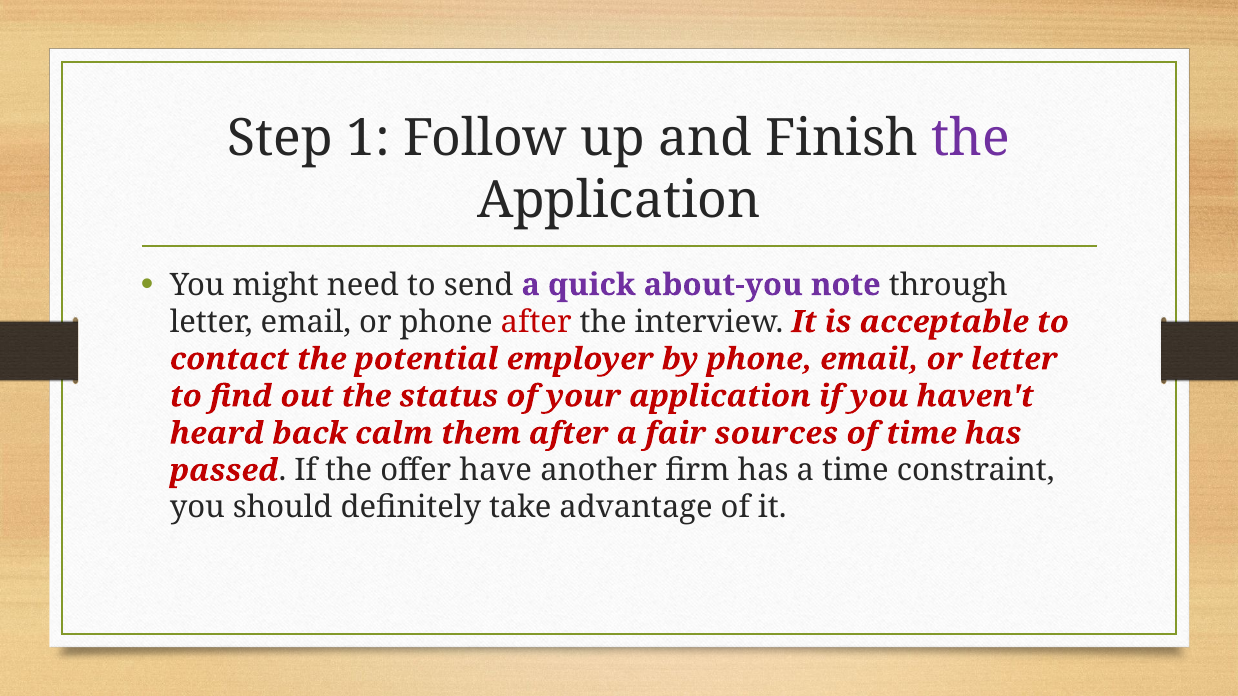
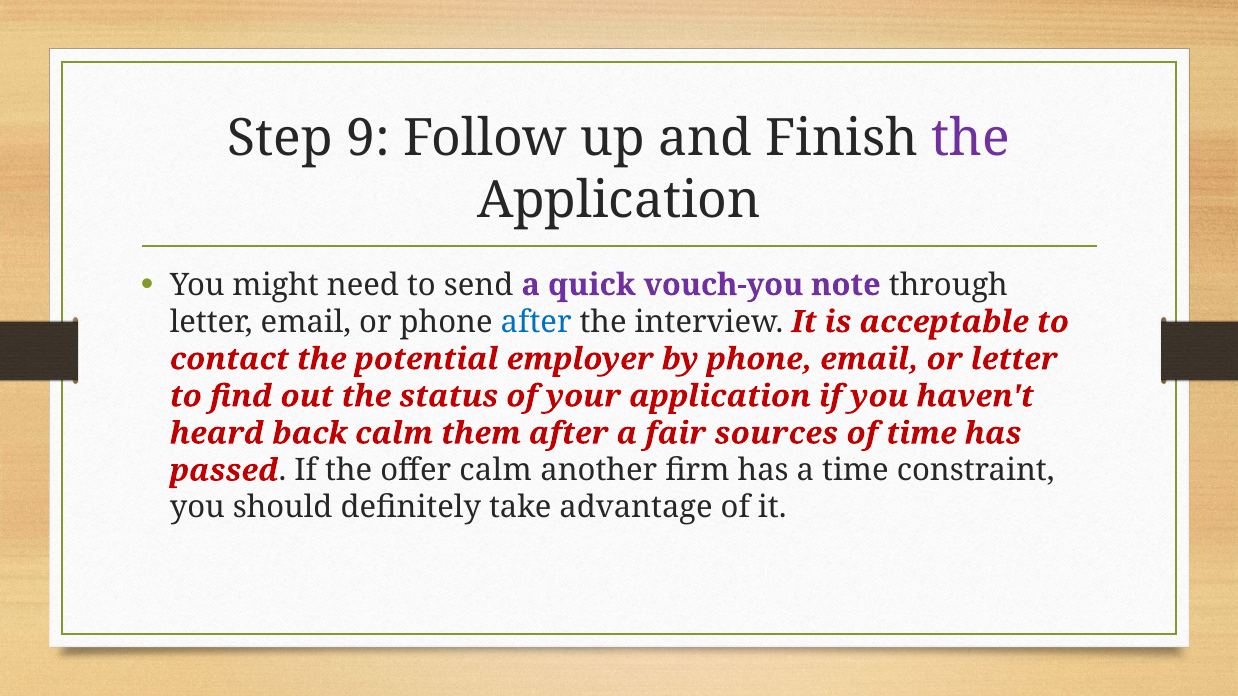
1: 1 -> 9 (368, 139)
about-you: about-you -> vouch-you (723, 285)
after colour: red -> blue (536, 322)
offer have: have -> calm (496, 471)
